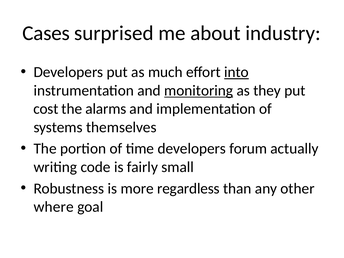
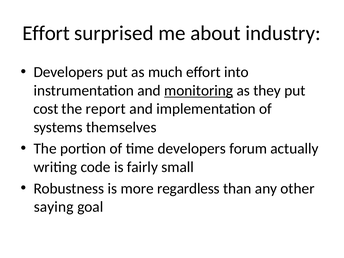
Cases: Cases -> Effort (46, 33)
into underline: present -> none (236, 72)
alarms: alarms -> report (106, 109)
where: where -> saying (54, 207)
